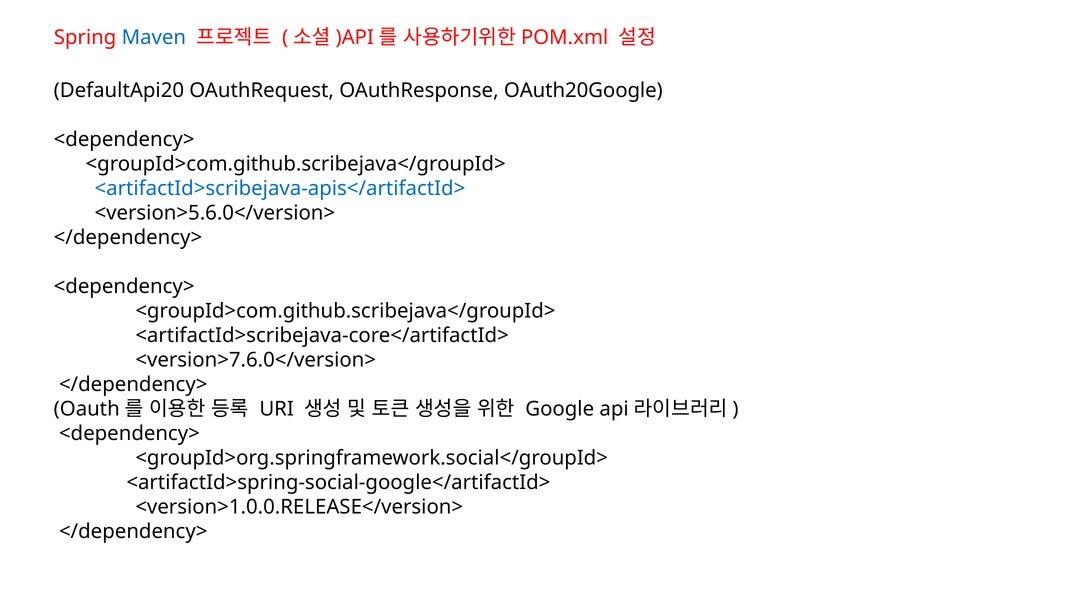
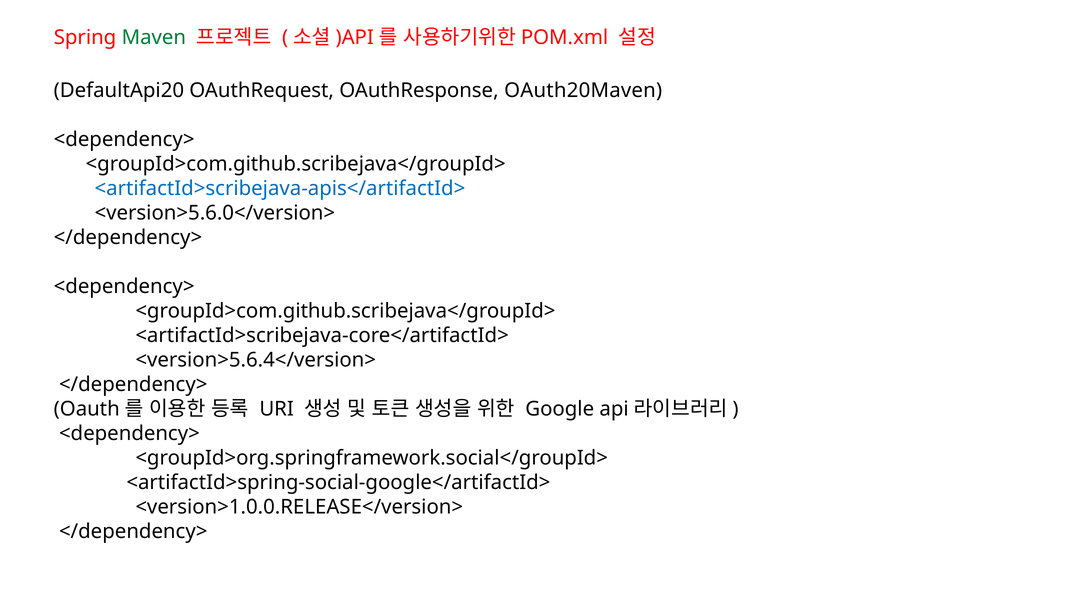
Maven colour: blue -> green (154, 38)
OAuth20Google: OAuth20Google -> OAuth20Maven (583, 90)
<version>7.6.0</version>: <version>7.6.0</version> -> <version>5.6.4</version> (256, 360)
